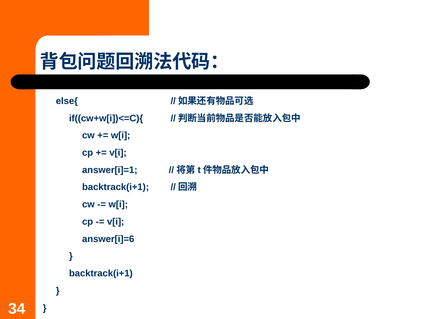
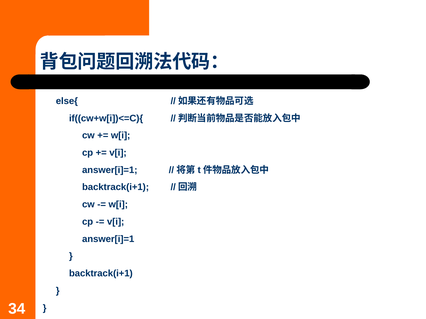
answer[i]=6: answer[i]=6 -> answer[i]=1 (108, 239)
